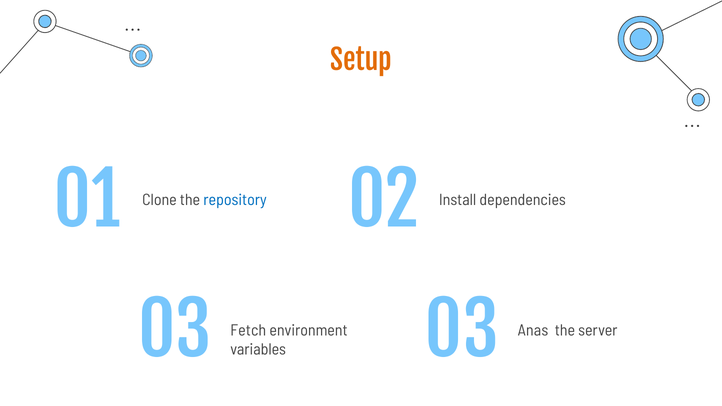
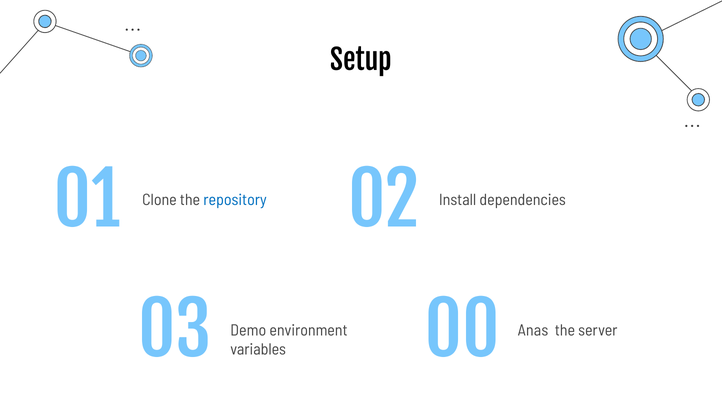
Setup colour: orange -> black (361, 61)
03 03: 03 -> 00 (462, 333)
Fetch: Fetch -> Demo (248, 331)
